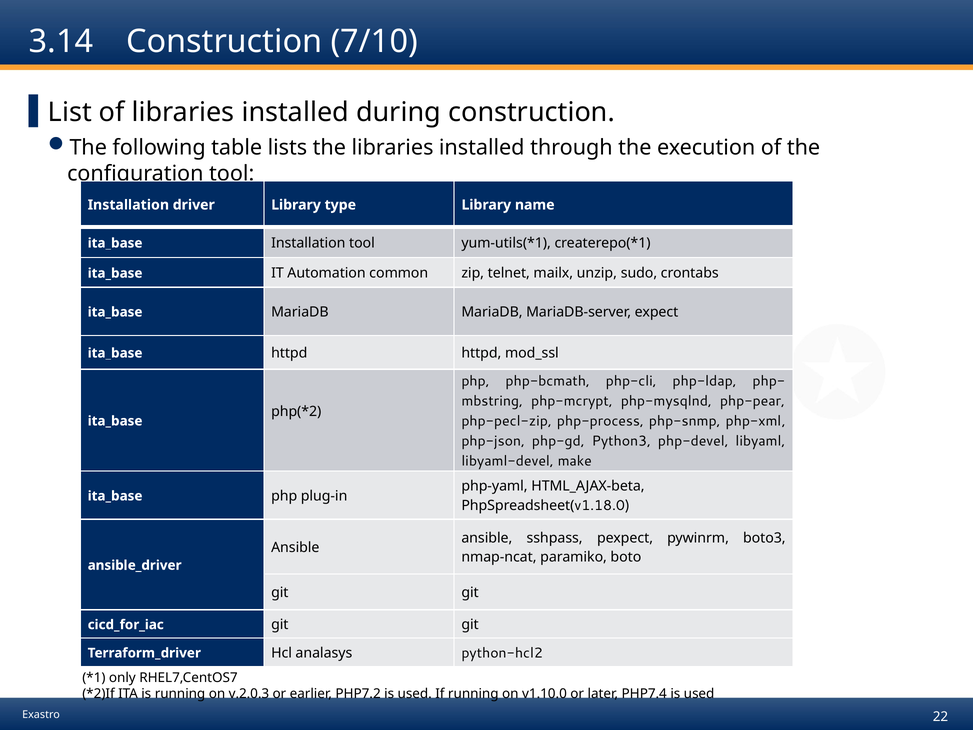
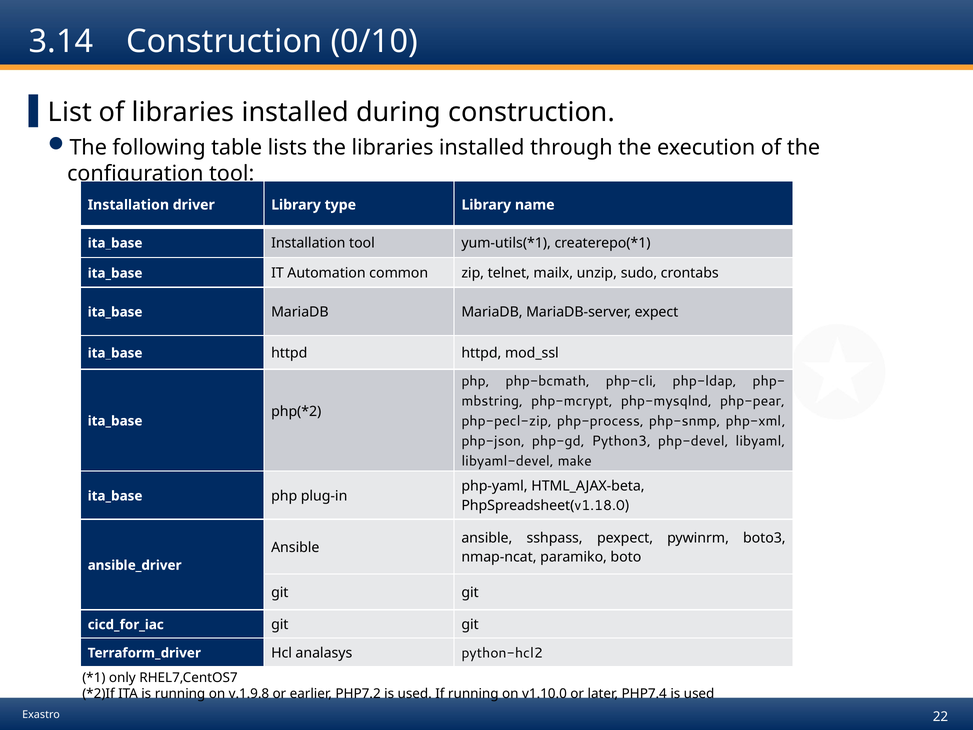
7/10: 7/10 -> 0/10 (374, 41)
v.2.0.3: v.2.0.3 -> v.1.9.8 (249, 694)
